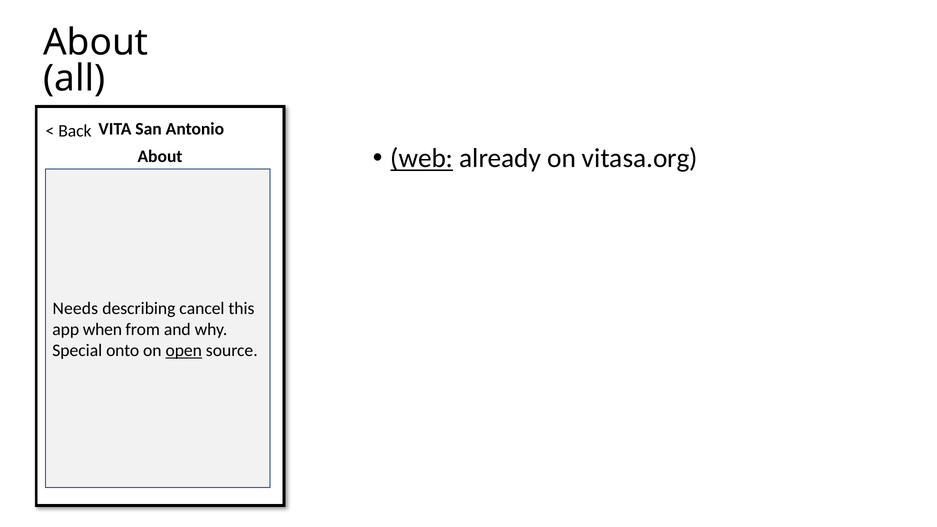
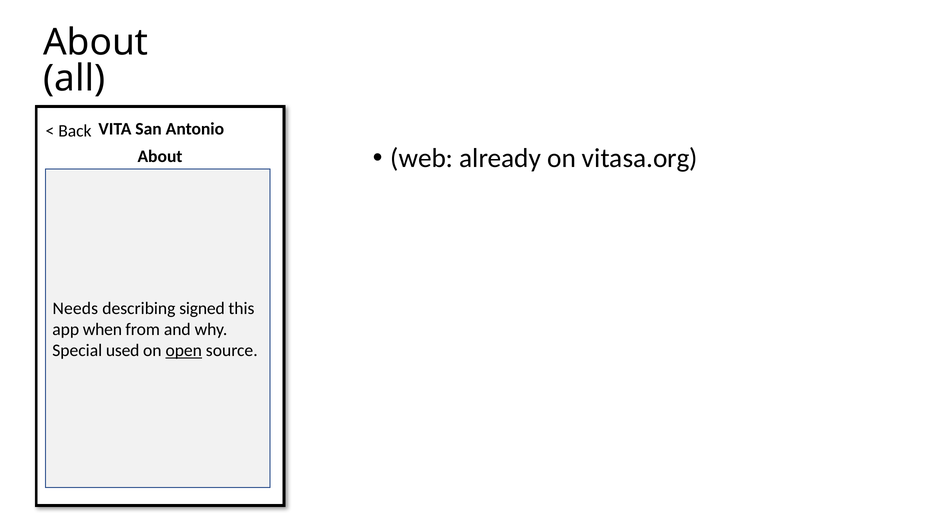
web underline: present -> none (422, 158)
cancel: cancel -> signed (202, 308)
onto: onto -> used (123, 350)
